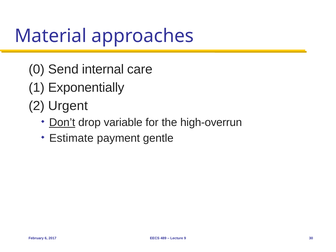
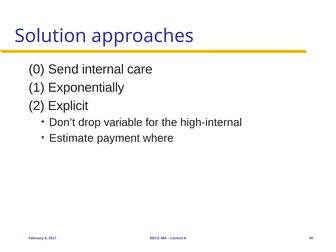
Material: Material -> Solution (51, 36)
Urgent: Urgent -> Explicit (68, 106)
Don’t underline: present -> none (62, 123)
high-overrun: high-overrun -> high-internal (211, 123)
gentle: gentle -> where (158, 138)
